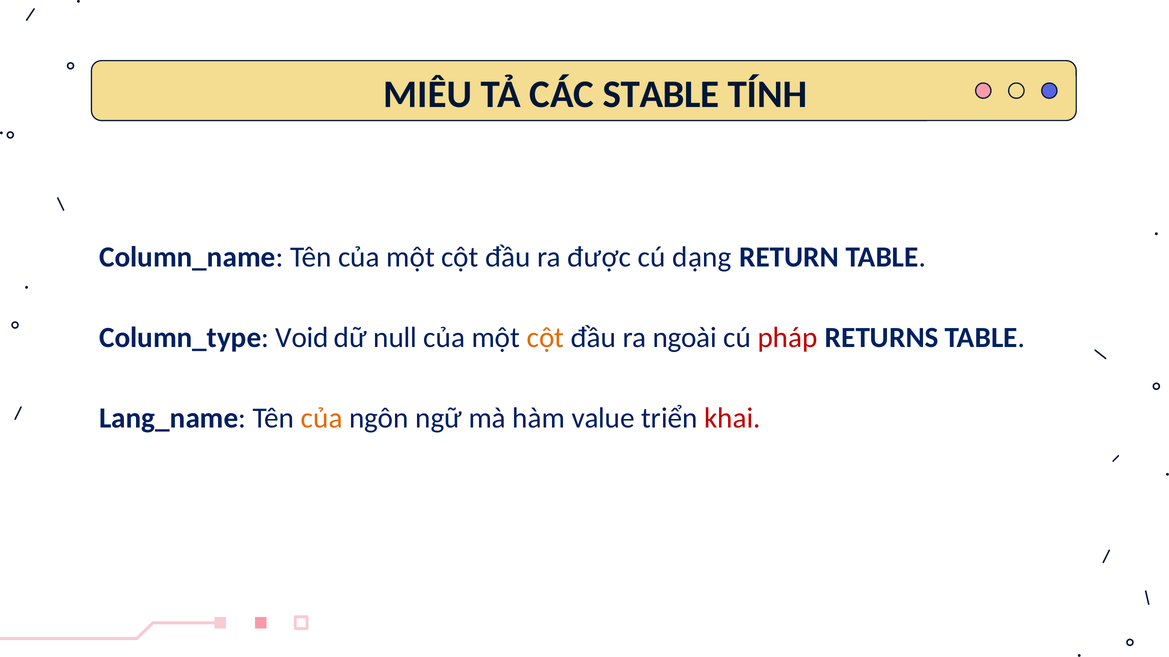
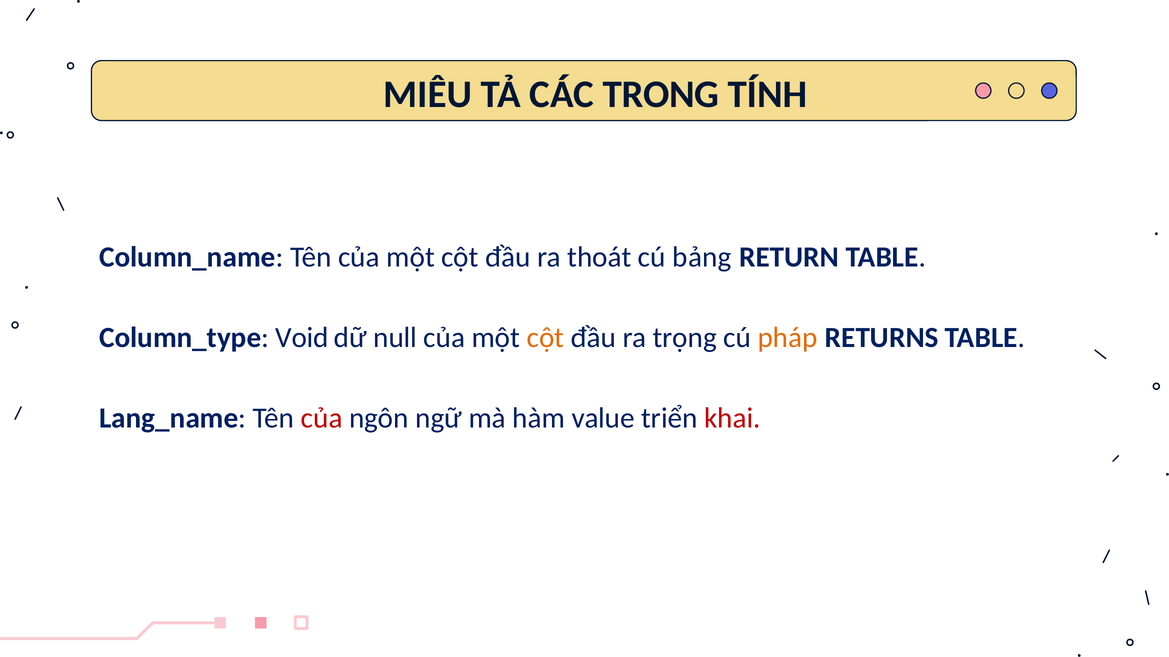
STABLE: STABLE -> TRONG (661, 94)
được: được -> thoát (599, 257)
dạng: dạng -> bảng (702, 257)
ngoài: ngoài -> trọng (685, 338)
pháp colour: red -> orange (788, 338)
của colour: orange -> red (322, 418)
